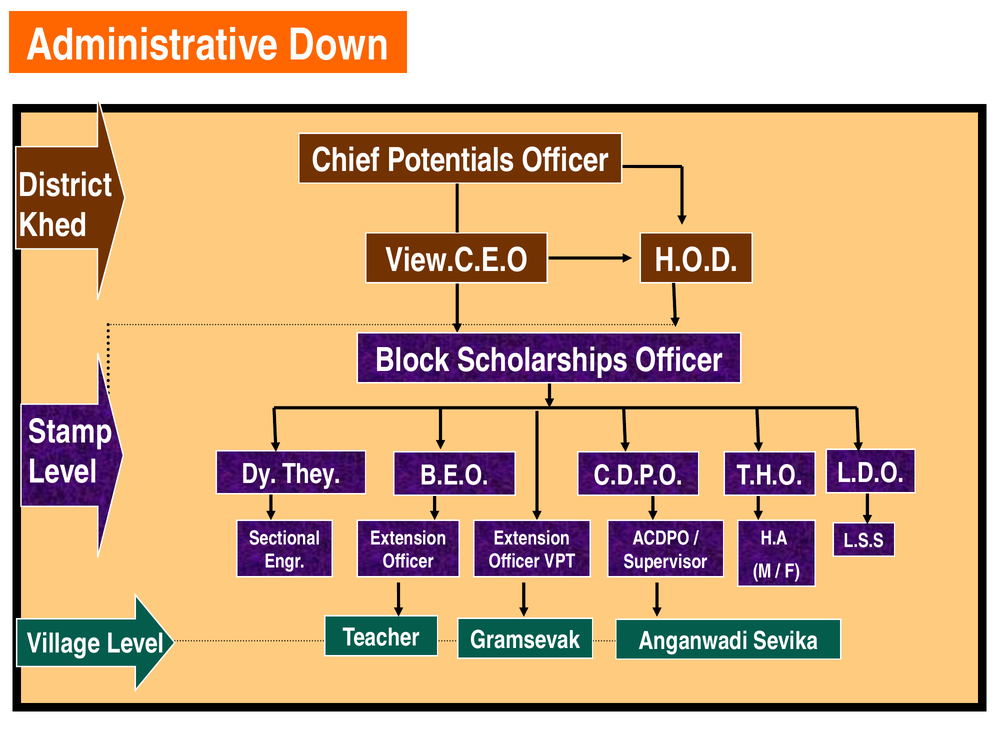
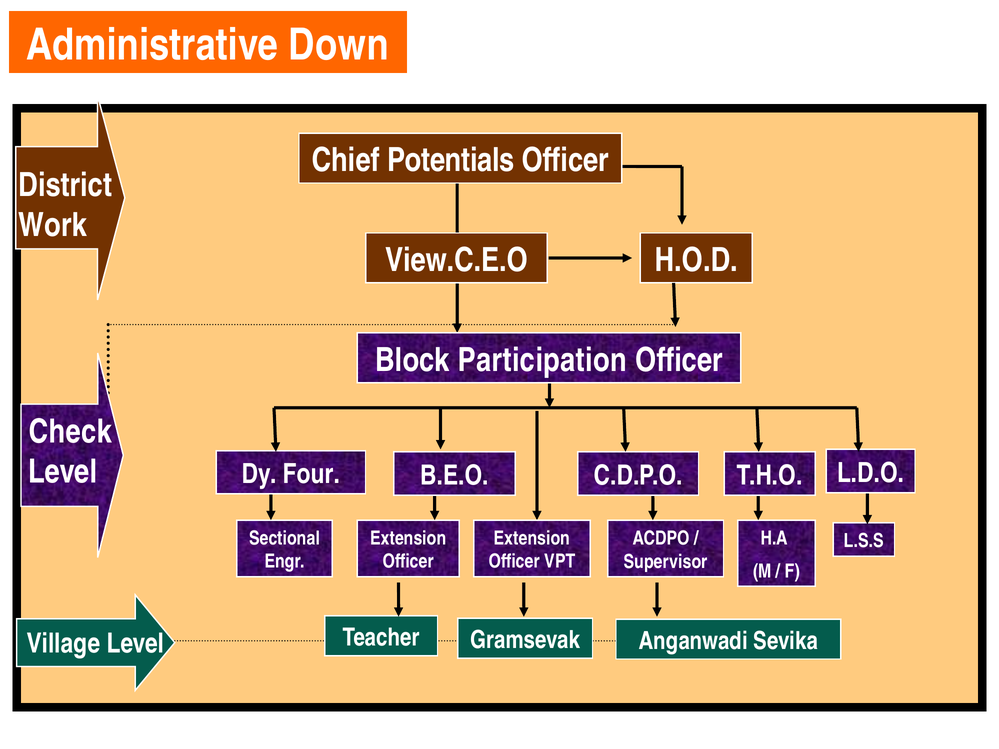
Khed: Khed -> Work (53, 225)
Scholarships: Scholarships -> Participation (542, 360)
Stamp: Stamp -> Check (70, 432)
They: They -> Four (311, 474)
